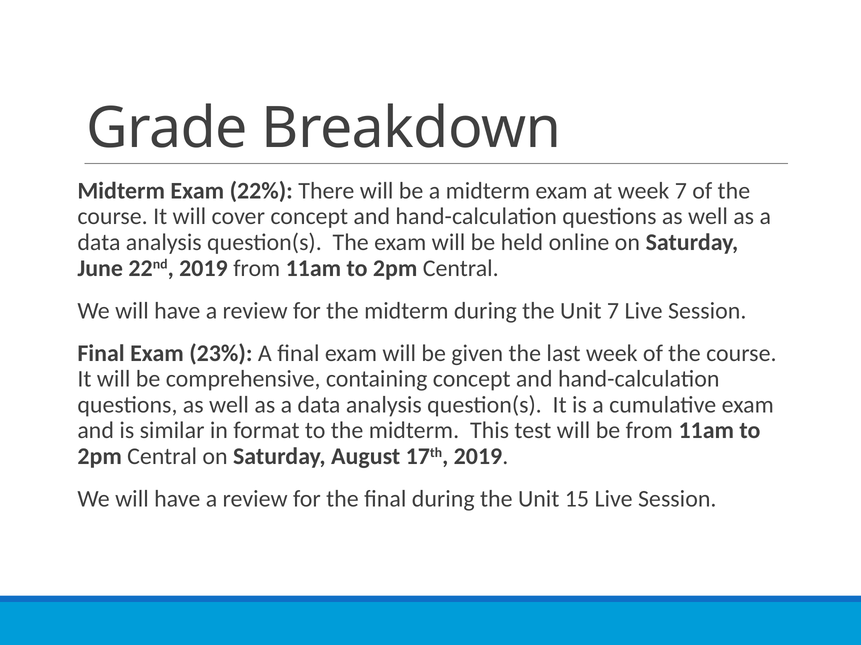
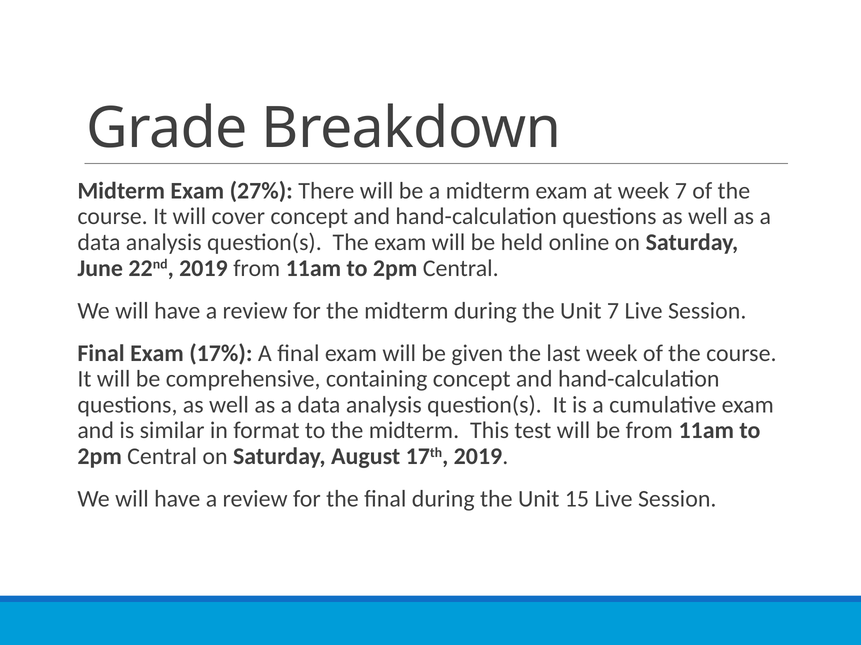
22%: 22% -> 27% (261, 191)
23%: 23% -> 17% (221, 354)
